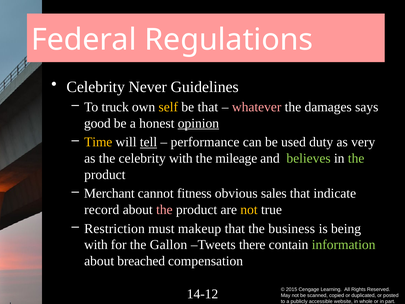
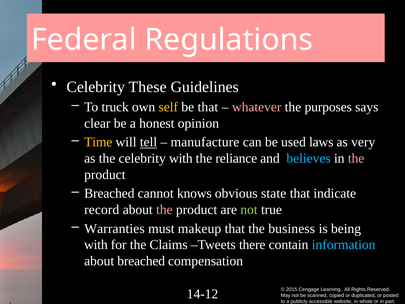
Never: Never -> These (148, 87)
damages: damages -> purposes (328, 107)
good: good -> clear (97, 123)
opinion underline: present -> none (198, 123)
performance: performance -> manufacture (205, 142)
duty: duty -> laws (321, 142)
mileage: mileage -> reliance (236, 158)
believes colour: light green -> light blue (309, 158)
the colour: light green -> pink (356, 158)
Merchant: Merchant -> Breached (109, 193)
fitness: fitness -> knows (194, 193)
sales: sales -> state (274, 193)
not colour: yellow -> light green (249, 210)
Restriction: Restriction -> Warranties (115, 228)
Gallon: Gallon -> Claims (169, 245)
information colour: light green -> light blue (344, 245)
